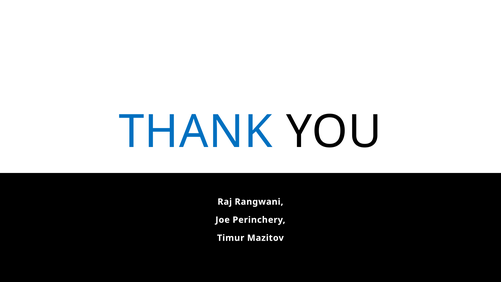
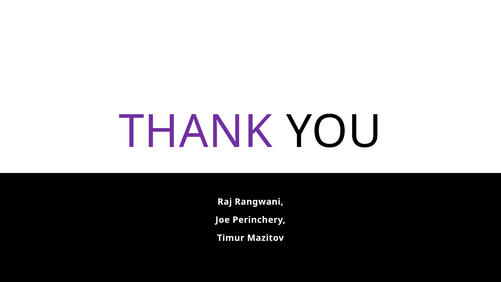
THANK colour: blue -> purple (196, 132)
